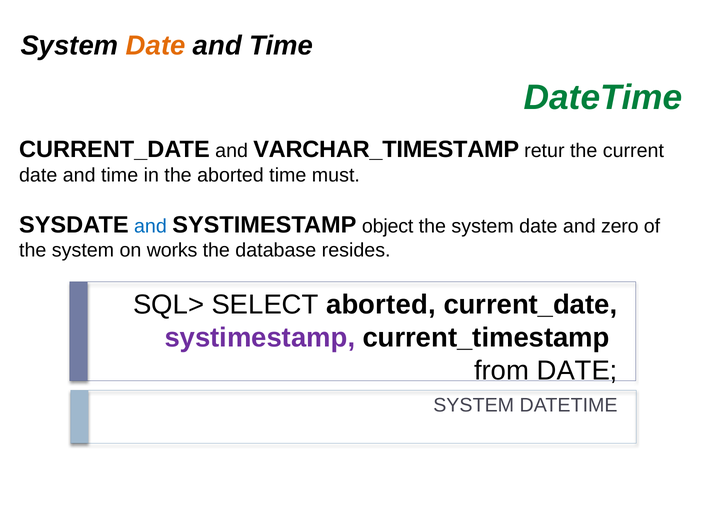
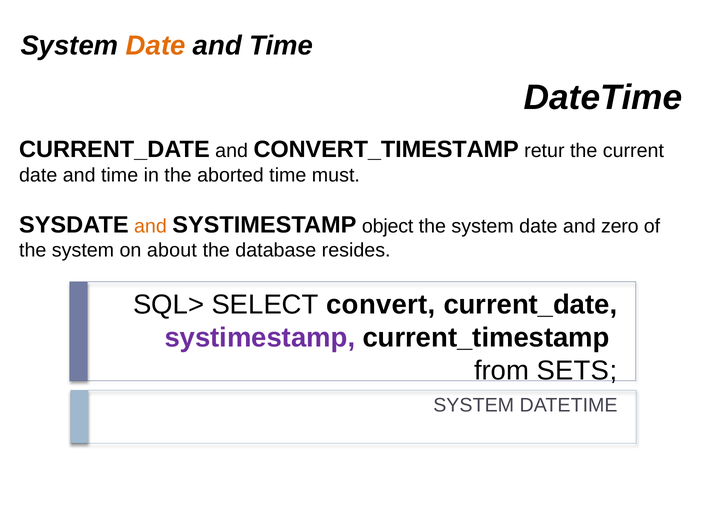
DateTime colour: green -> black (603, 98)
VARCHAR_TIMESTAMP: VARCHAR_TIMESTAMP -> CONVERT_TIMESTAMP (386, 150)
and colour: blue -> orange (150, 226)
works: works -> about (172, 251)
SELECT aborted: aborted -> convert (381, 305)
from DATE: DATE -> SETS (577, 371)
